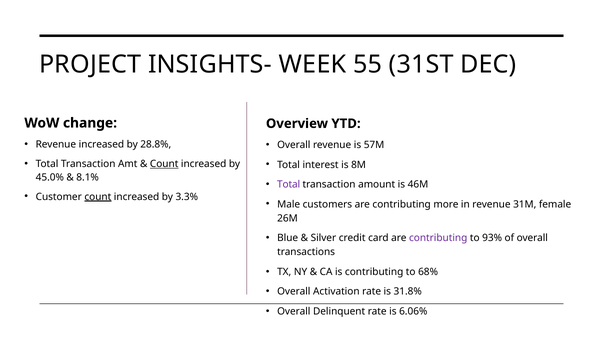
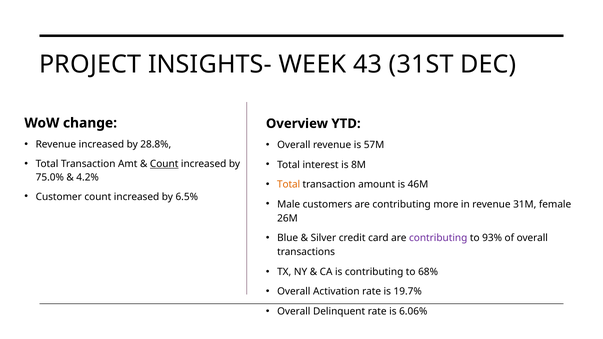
55: 55 -> 43 (368, 64)
45.0%: 45.0% -> 75.0% (50, 177)
8.1%: 8.1% -> 4.2% (88, 177)
Total colour: purple -> orange (289, 185)
count underline: present -> none (98, 197)
3.3%: 3.3% -> 6.5% (187, 197)
31.8%: 31.8% -> 19.7% (408, 292)
